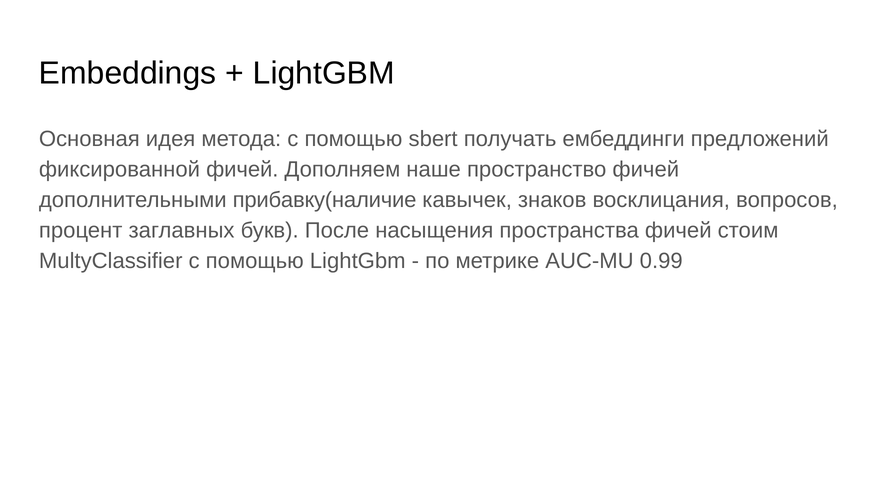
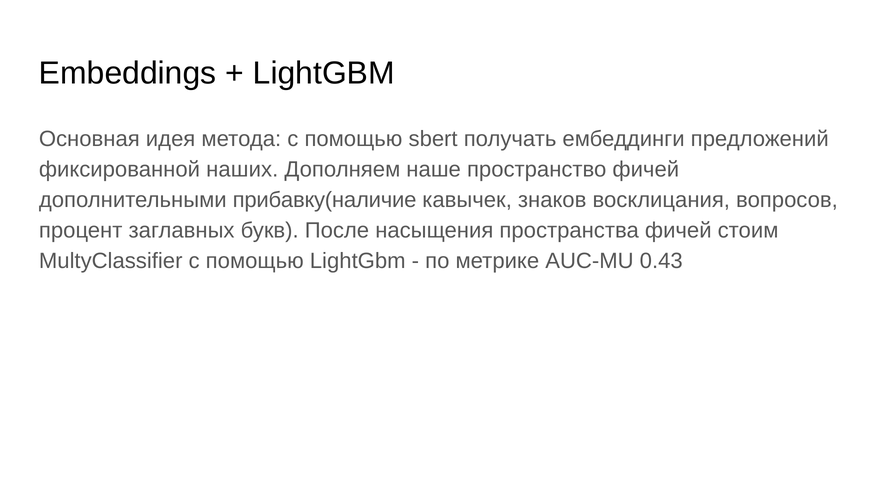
фиксированной фичей: фичей -> наших (242, 170)
0.99: 0.99 -> 0.43 (661, 261)
